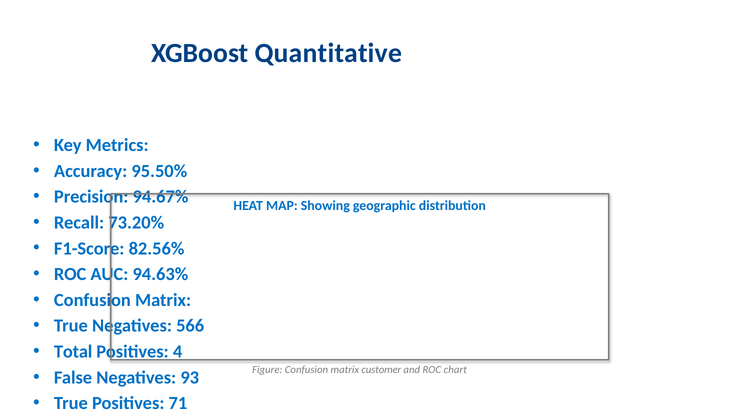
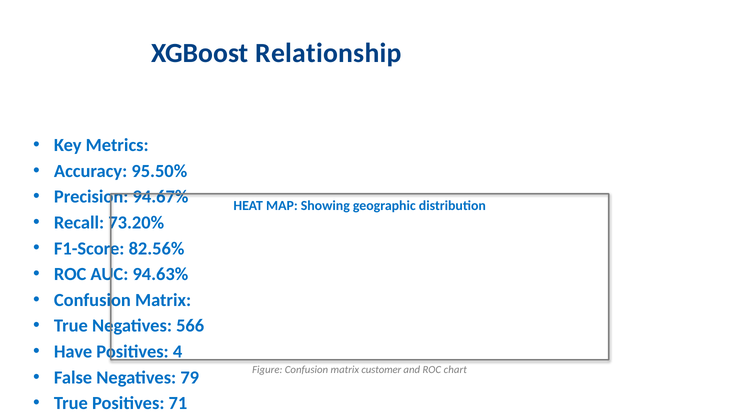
Quantitative: Quantitative -> Relationship (328, 53)
Total: Total -> Have (73, 352)
93: 93 -> 79 (190, 378)
